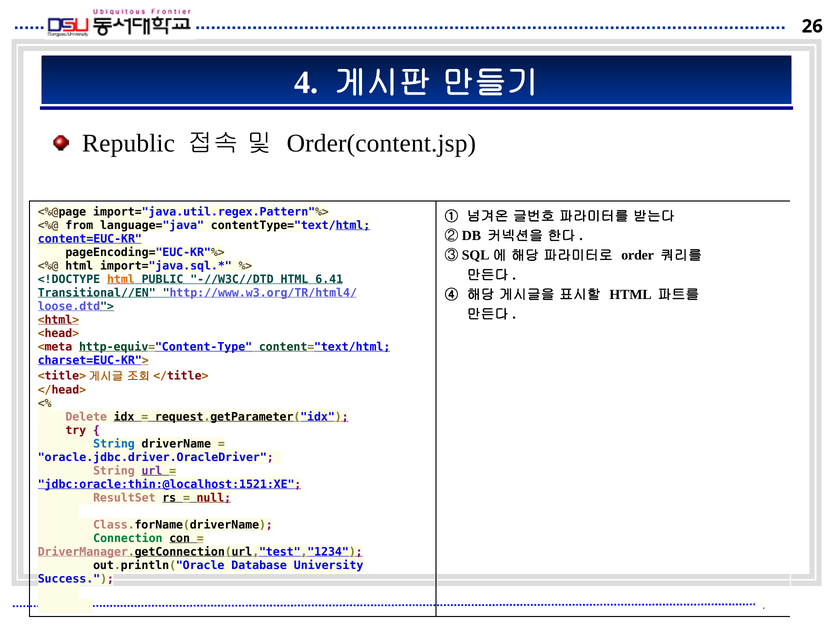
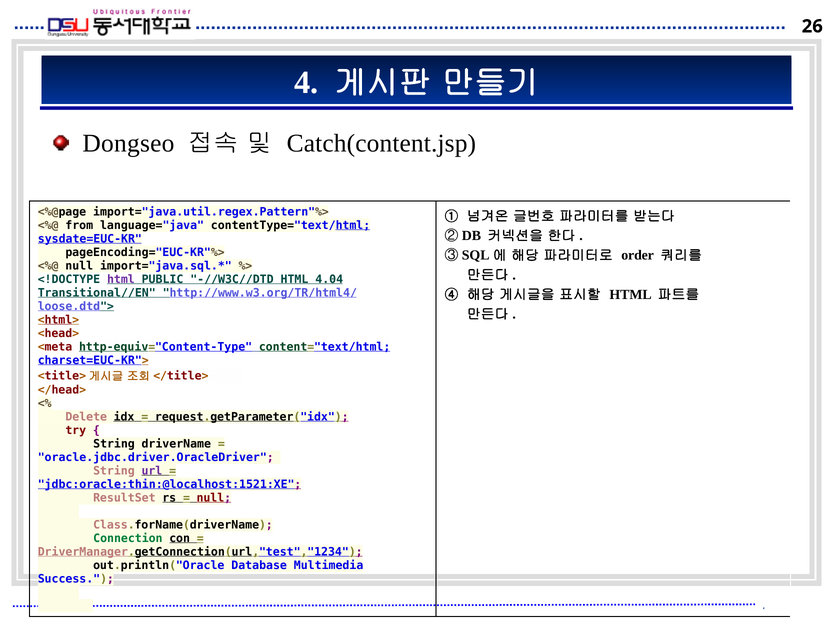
Republic: Republic -> Dongseo (128, 143)
Order(content.jsp: Order(content.jsp -> Catch(content.jsp (381, 143)
content=EUC-KR: content=EUC-KR -> sysdate=EUC-KR (90, 239)
html: html -> null (79, 266)
html colour: orange -> purple (121, 279)
6.41: 6.41 -> 4.04 (329, 279)
String colour: blue -> black (114, 444)
University: University -> Multimedia (329, 565)
